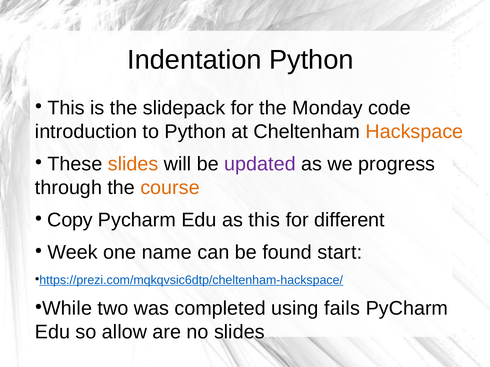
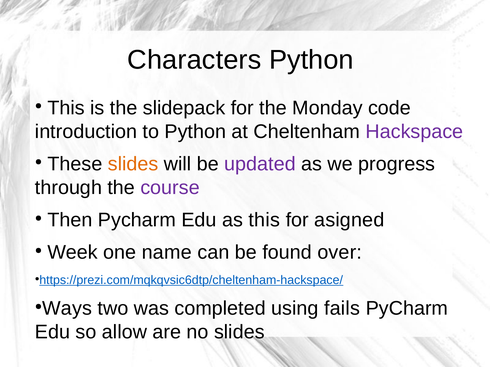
Indentation: Indentation -> Characters (194, 60)
Hackspace colour: orange -> purple (414, 132)
course colour: orange -> purple (170, 188)
Copy: Copy -> Then (70, 220)
different: different -> asigned (349, 220)
start: start -> over (340, 253)
While: While -> Ways (67, 309)
